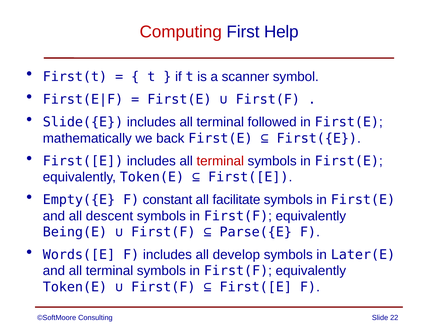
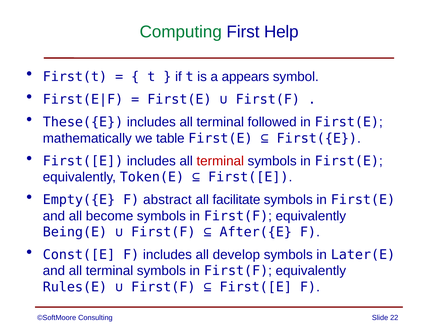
Computing colour: red -> green (181, 32)
scanner: scanner -> appears (245, 76)
Slide({E: Slide({E -> These({E (83, 122)
back: back -> table (170, 138)
constant: constant -> abstract (167, 200)
descent: descent -> become (110, 216)
Parse({E: Parse({E -> After({E (256, 232)
Words([E: Words([E -> Const([E (79, 254)
Token(E: Token(E -> Rules(E (75, 287)
